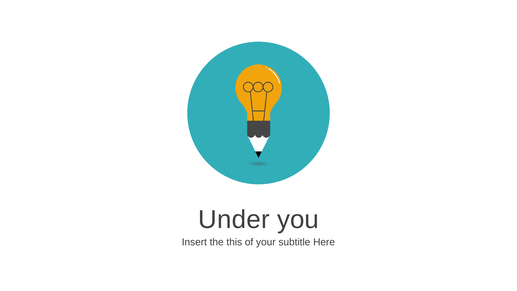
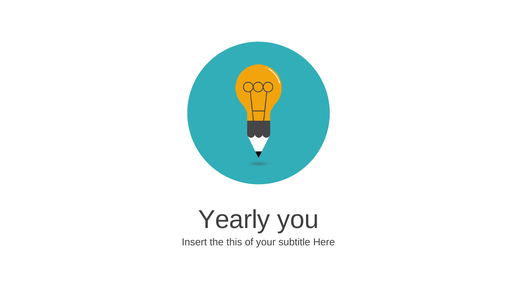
Under: Under -> Yearly (234, 219)
